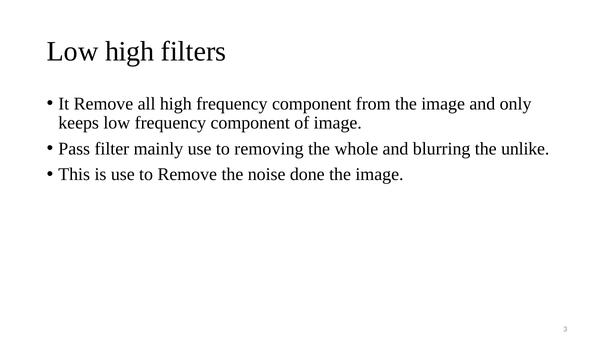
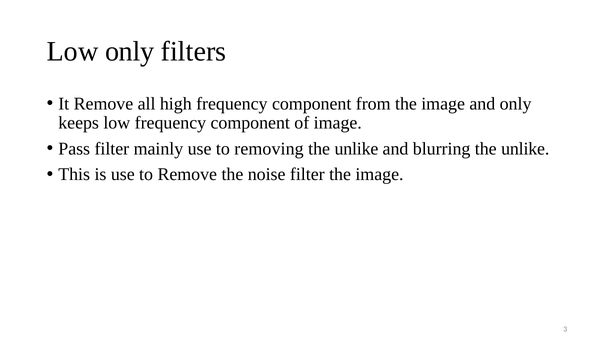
Low high: high -> only (130, 52)
whole: whole -> unlike (356, 149)
noise done: done -> filter (307, 175)
